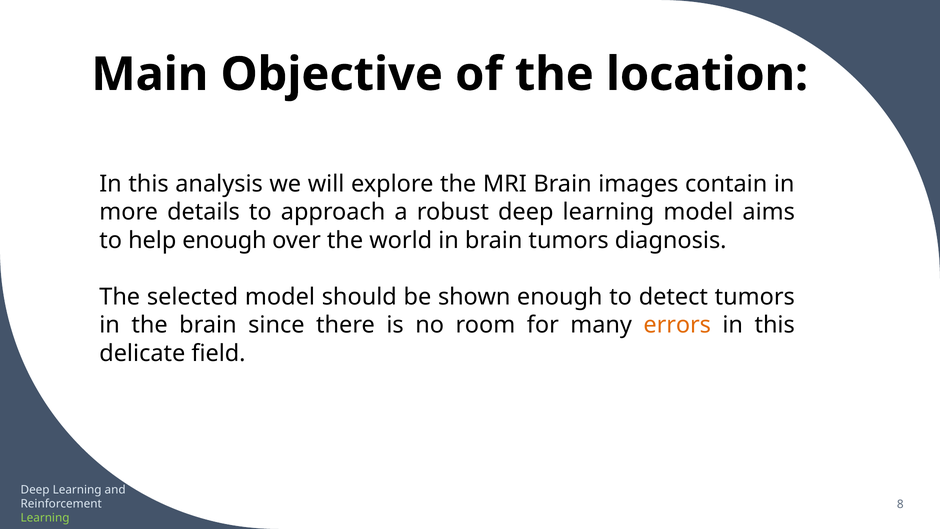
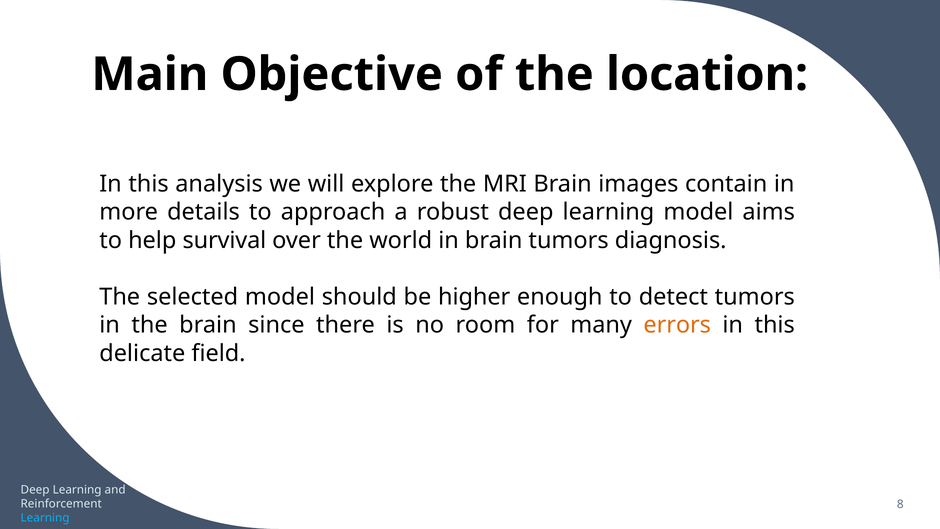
help enough: enough -> survival (224, 240)
shown: shown -> higher (474, 297)
Learning colour: light green -> light blue (45, 518)
